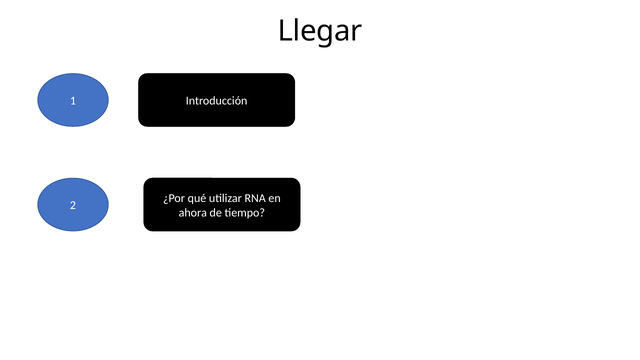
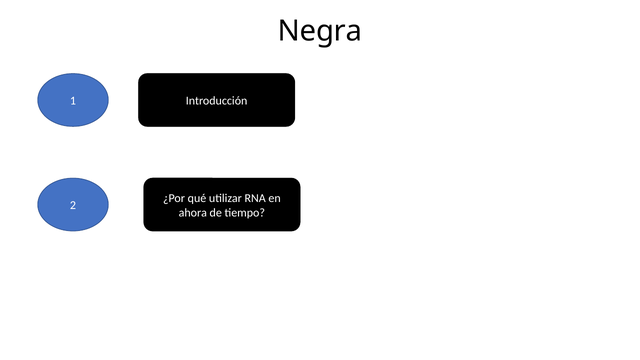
Llegar: Llegar -> Negra (320, 31)
